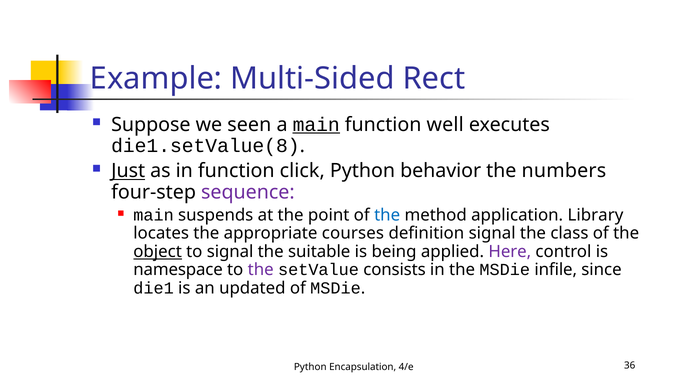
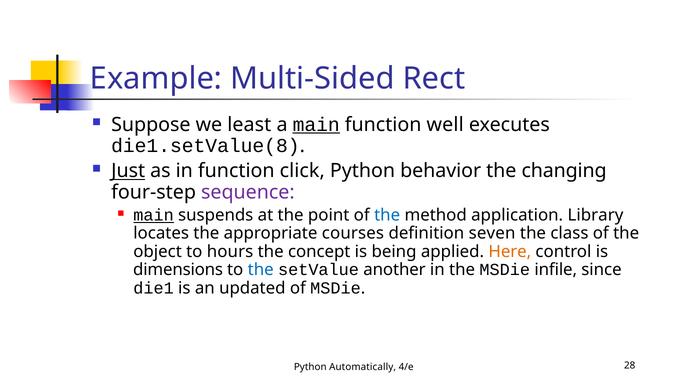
seen: seen -> least (249, 125)
numbers: numbers -> changing (564, 171)
main underline: none -> present (154, 215)
definition signal: signal -> seven (492, 234)
object underline: present -> none (158, 252)
to signal: signal -> hours (230, 252)
suitable: suitable -> concept (319, 252)
Here colour: purple -> orange (510, 252)
namespace: namespace -> dimensions (178, 270)
the colour: purple -> blue (261, 270)
consists: consists -> another (394, 270)
Encapsulation: Encapsulation -> Automatically (363, 367)
36: 36 -> 28 (630, 366)
